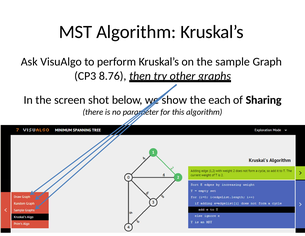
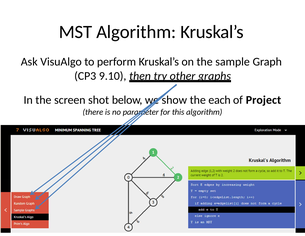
8.76: 8.76 -> 9.10 (113, 76)
Sharing: Sharing -> Project (263, 100)
